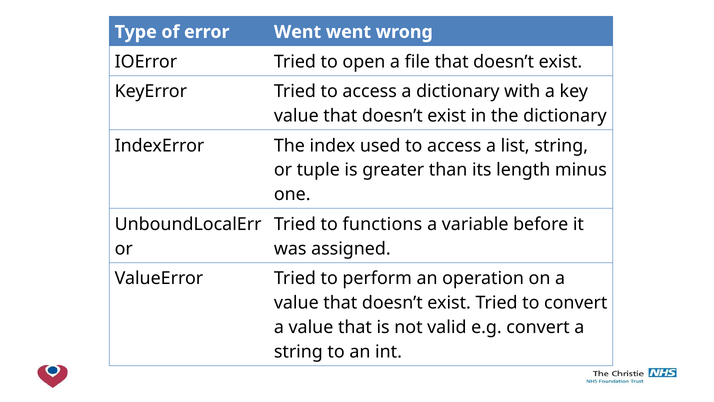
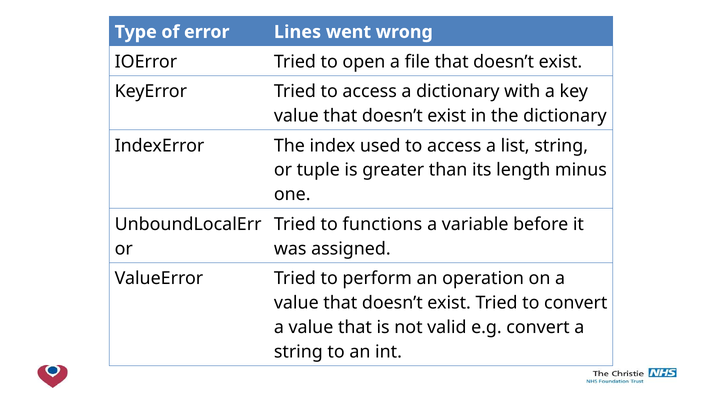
error Went: Went -> Lines (298, 32)
